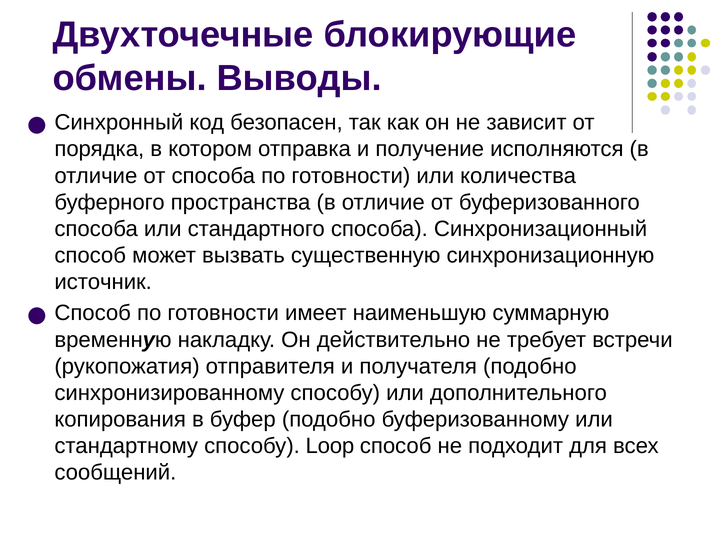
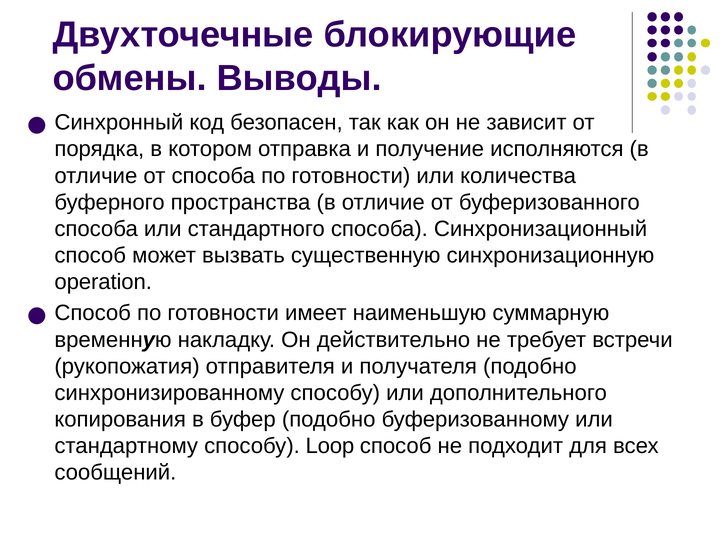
источник: источник -> operation (103, 282)
